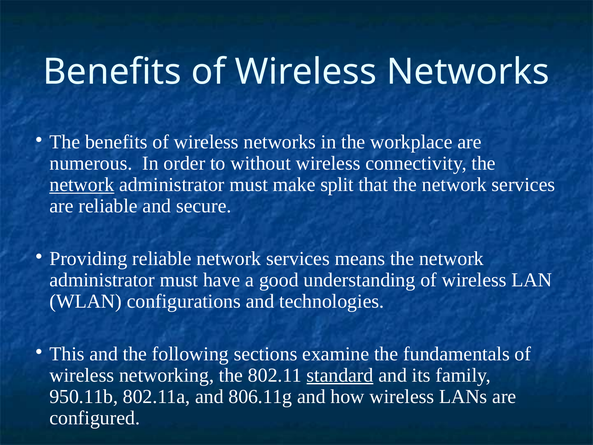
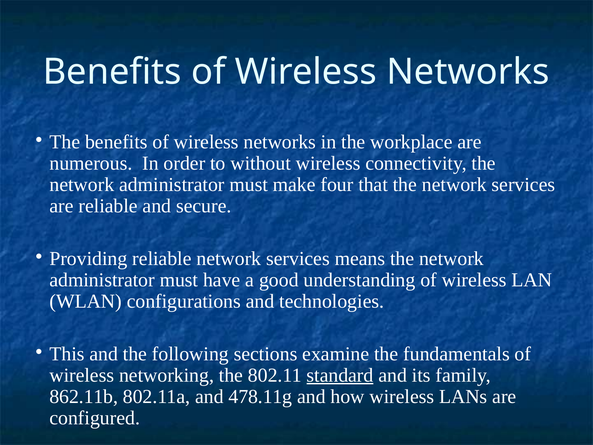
network underline: present -> none (82, 185)
split: split -> four (337, 185)
950.11b: 950.11b -> 862.11b (84, 396)
806.11g: 806.11g -> 478.11g (260, 396)
